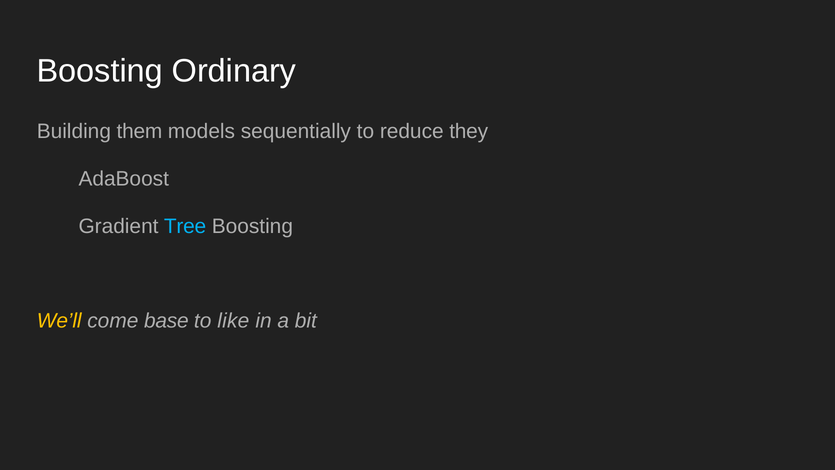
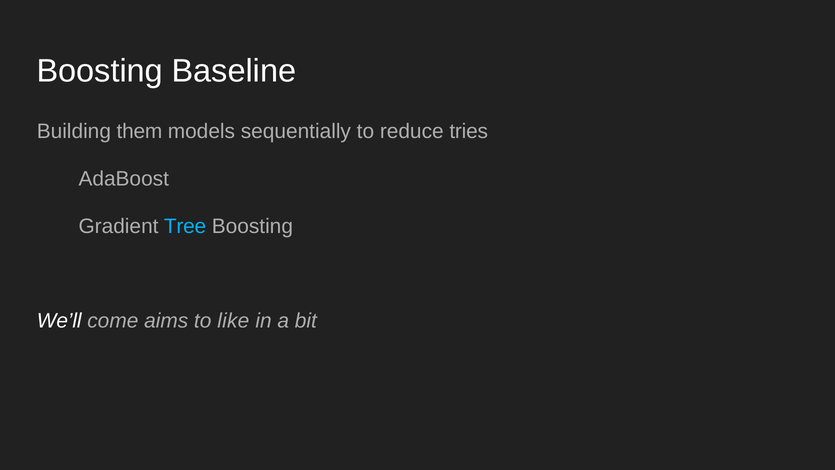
Ordinary: Ordinary -> Baseline (234, 71)
they: they -> tries (469, 131)
We’ll colour: yellow -> white (59, 321)
base: base -> aims (166, 321)
